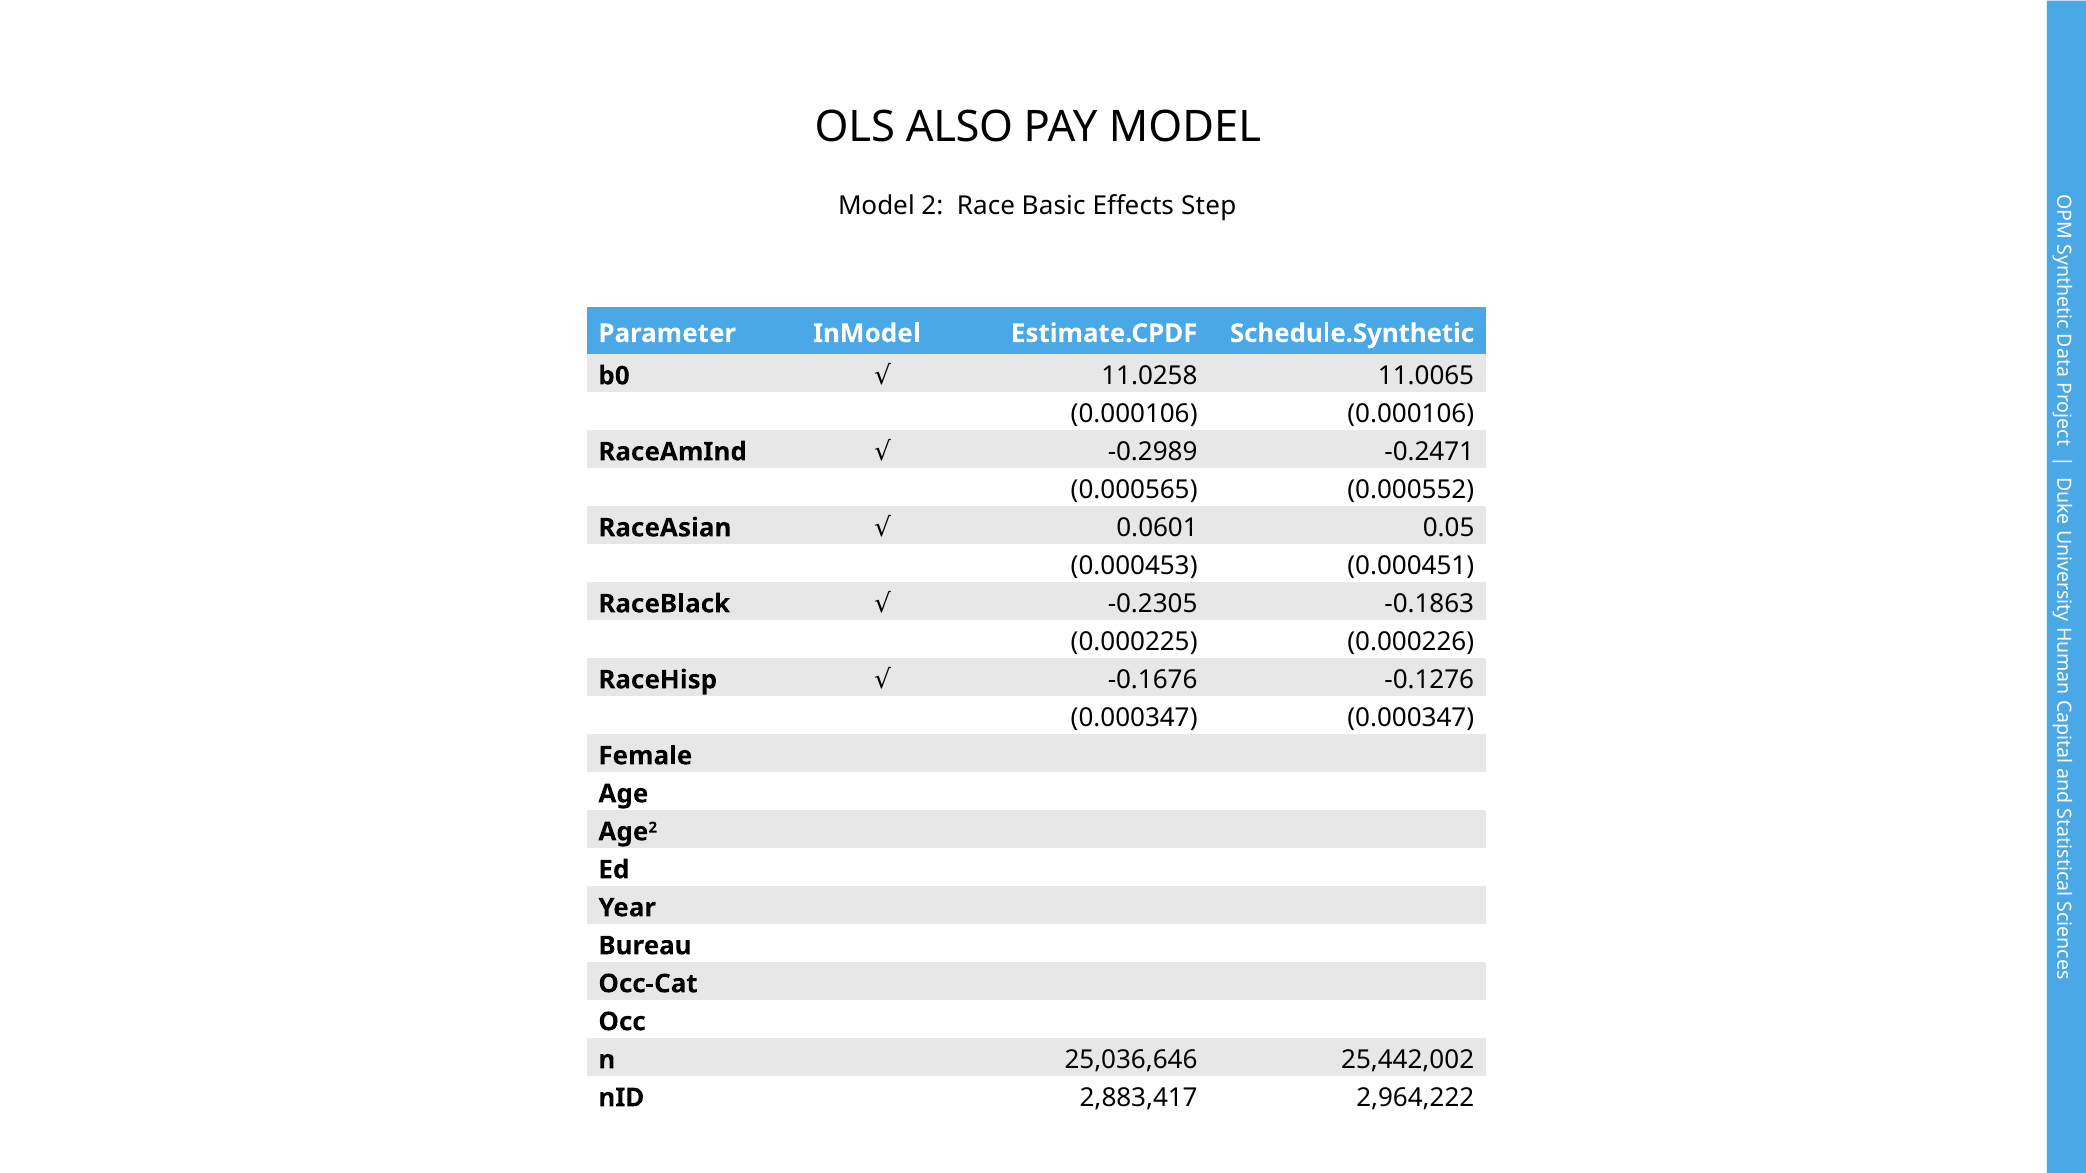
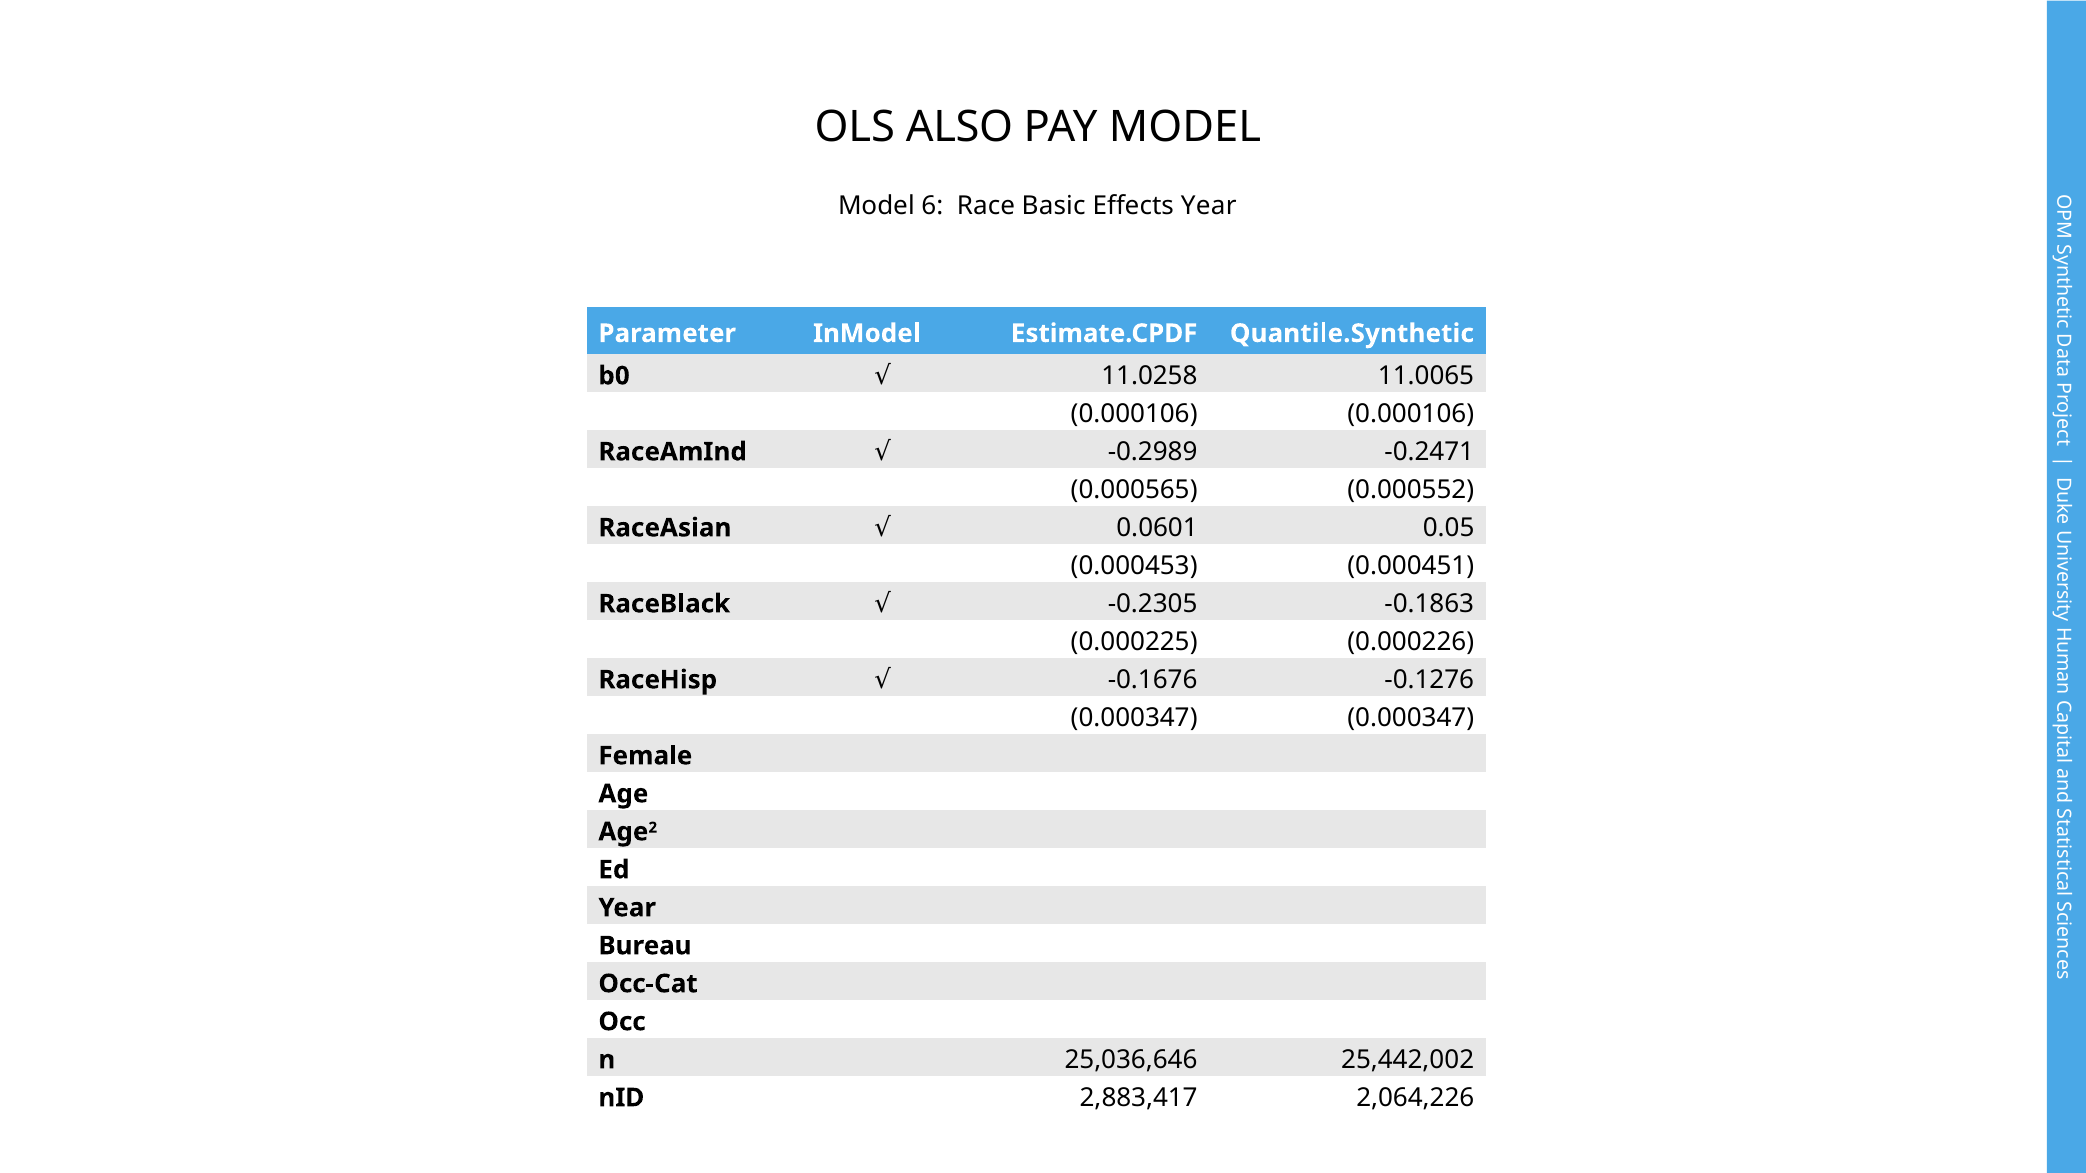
2: 2 -> 6 (932, 206)
Effects Step: Step -> Year (1209, 206)
Schedule.Synthetic: Schedule.Synthetic -> Quantile.Synthetic (1352, 334)
2,964,222: 2,964,222 -> 2,064,226 (1415, 1098)
